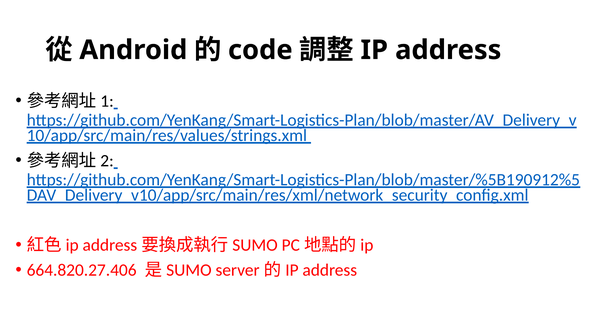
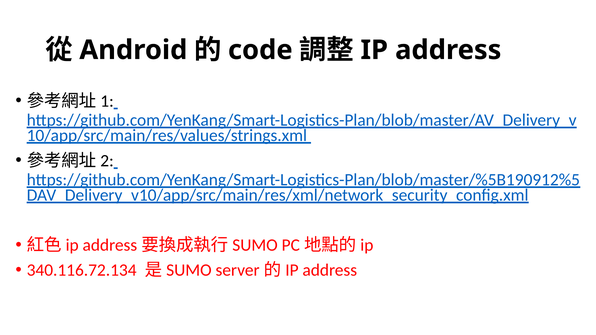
664.820.27.406: 664.820.27.406 -> 340.116.72.134 (82, 270)
